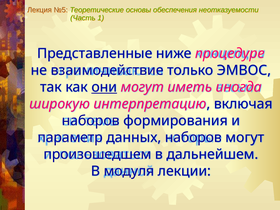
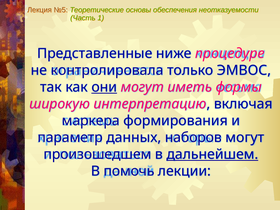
взаимодействие: взаимодействие -> контролировала (107, 70)
иногда: иногда -> формы (239, 87)
наборов: наборов -> маркера (91, 121)
дальнейшем underline: none -> present (212, 154)
модуля: модуля -> помочь (129, 171)
